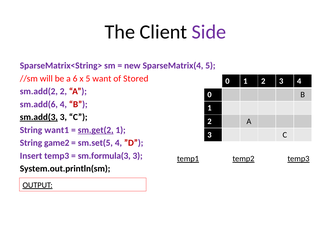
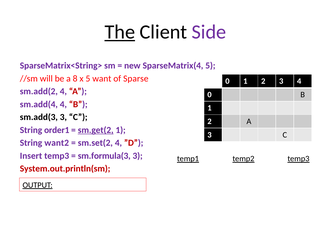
The underline: none -> present (120, 32)
6: 6 -> 8 (75, 79)
Stored: Stored -> Sparse (136, 79)
sm.add(2 2: 2 -> 4 (63, 92)
sm.add(6: sm.add(6 -> sm.add(4 (39, 104)
sm.add(3 underline: present -> none (39, 117)
want1: want1 -> order1 (57, 130)
game2: game2 -> want2 (57, 143)
sm.set(5: sm.set(5 -> sm.set(2 (95, 143)
System.out.println(sm colour: black -> red (65, 169)
